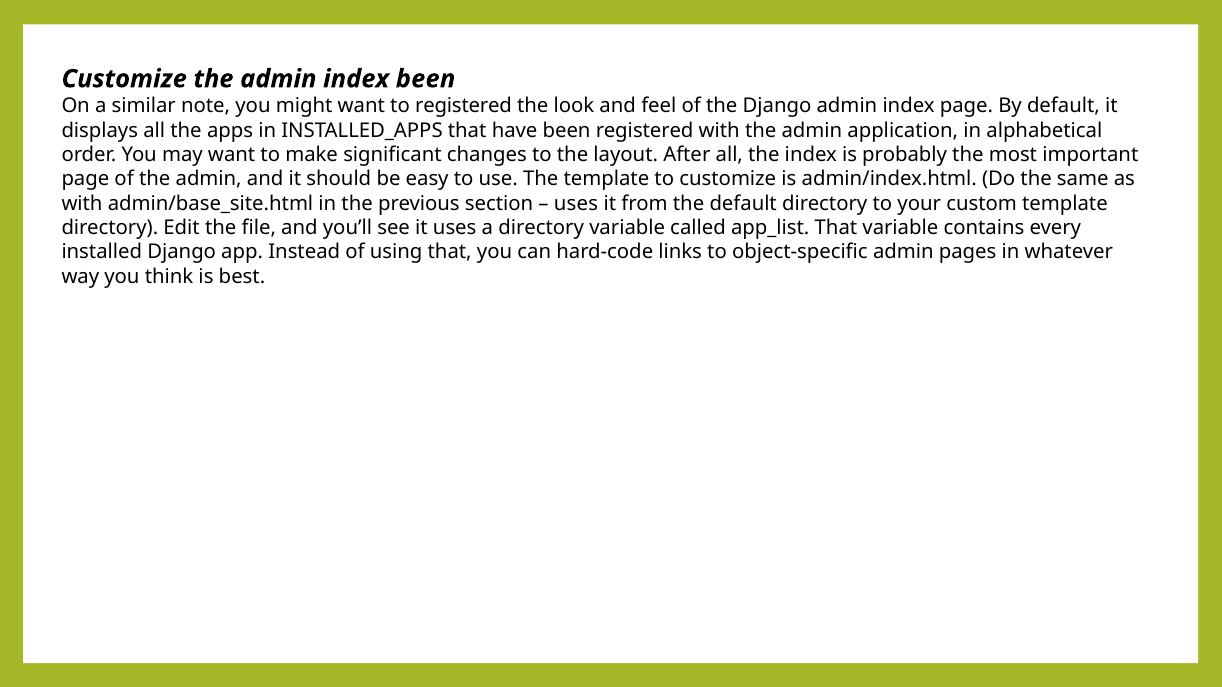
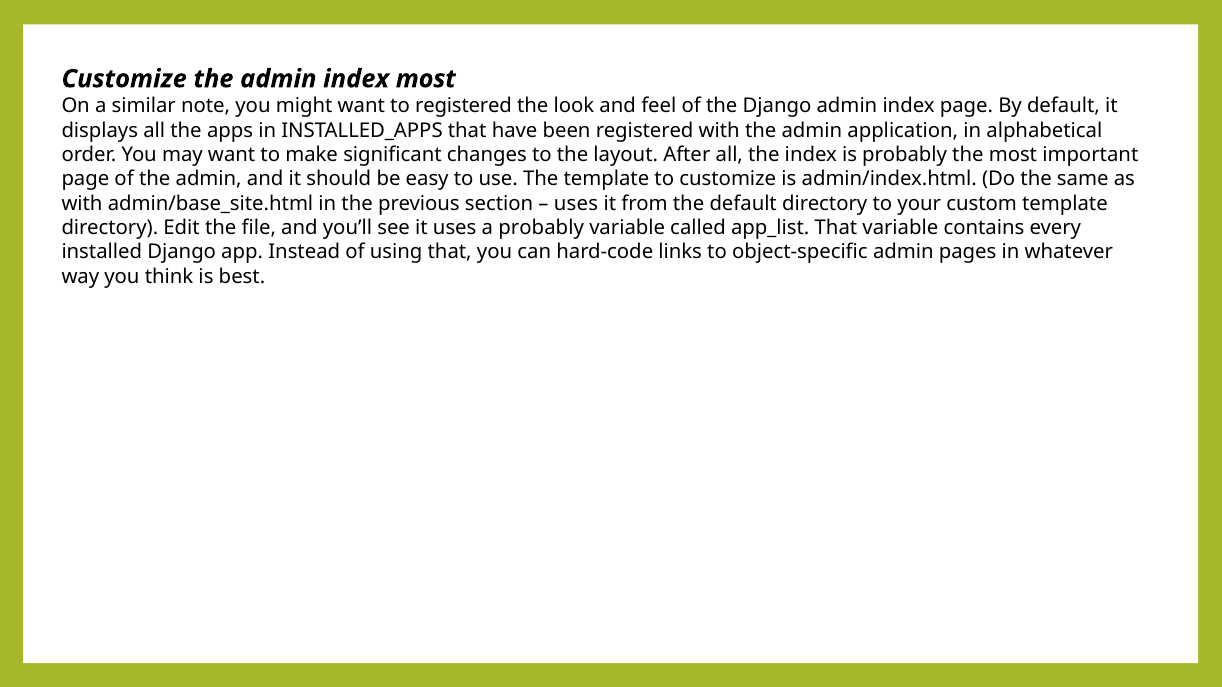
index been: been -> most (426, 79)
a directory: directory -> probably (541, 228)
